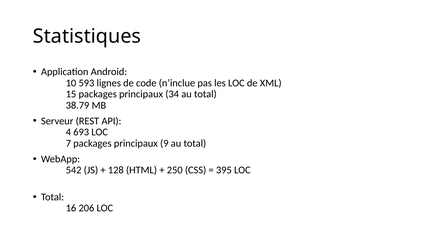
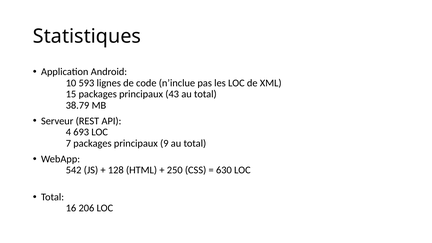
34: 34 -> 43 (172, 94)
395: 395 -> 630 (224, 170)
